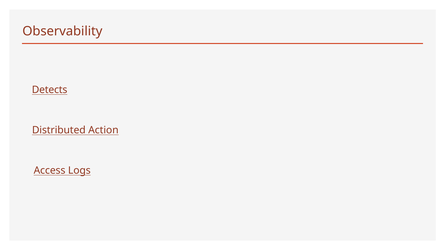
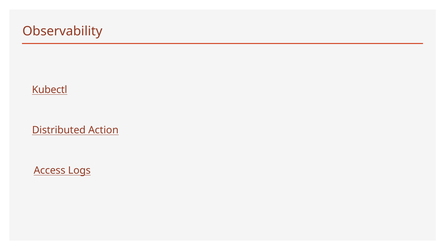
Detects: Detects -> Kubectl (50, 90)
